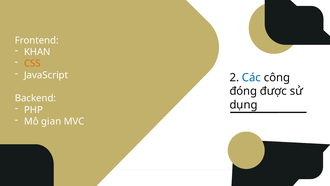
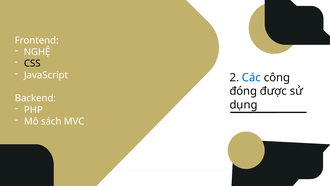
KHAN: KHAN -> NGHỆ (37, 52)
CSS colour: orange -> black (32, 63)
gian: gian -> sách (51, 121)
